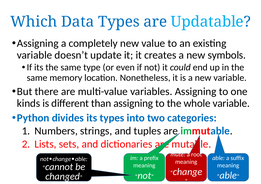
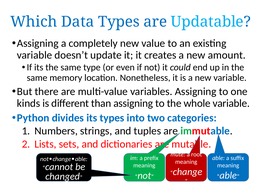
symbols: symbols -> amount (227, 55)
